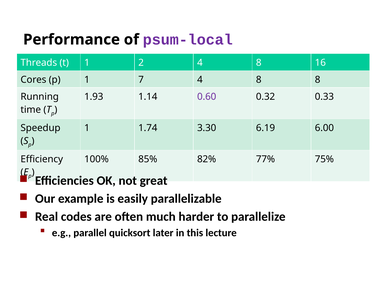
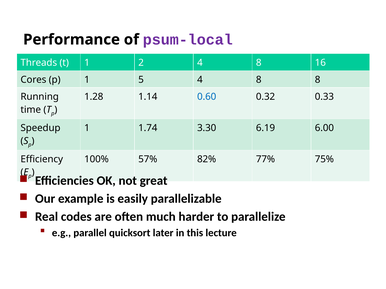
7: 7 -> 5 (141, 80)
1.93: 1.93 -> 1.28 (94, 97)
0.60 colour: purple -> blue (207, 97)
85%: 85% -> 57% (148, 159)
